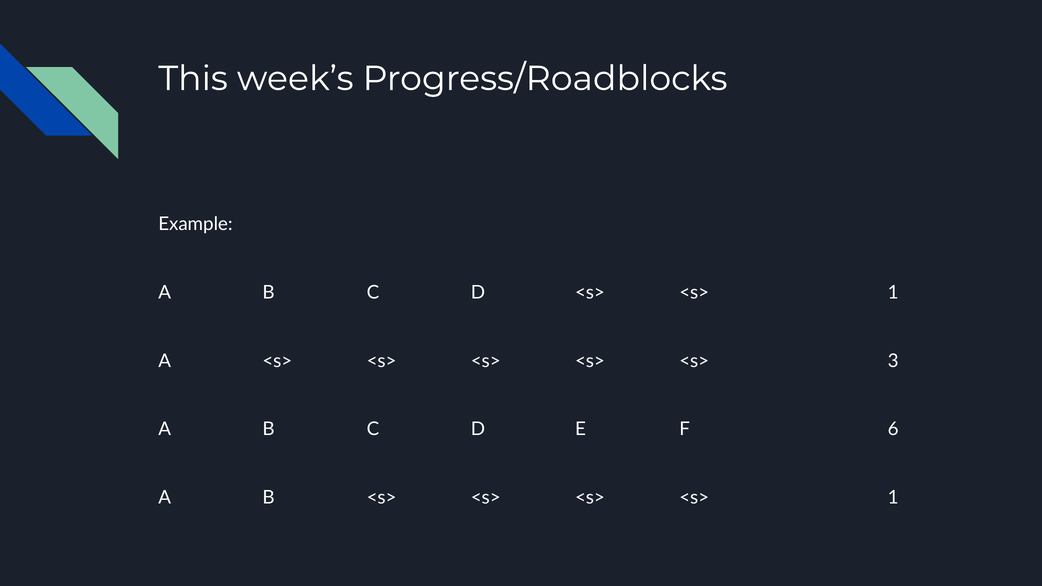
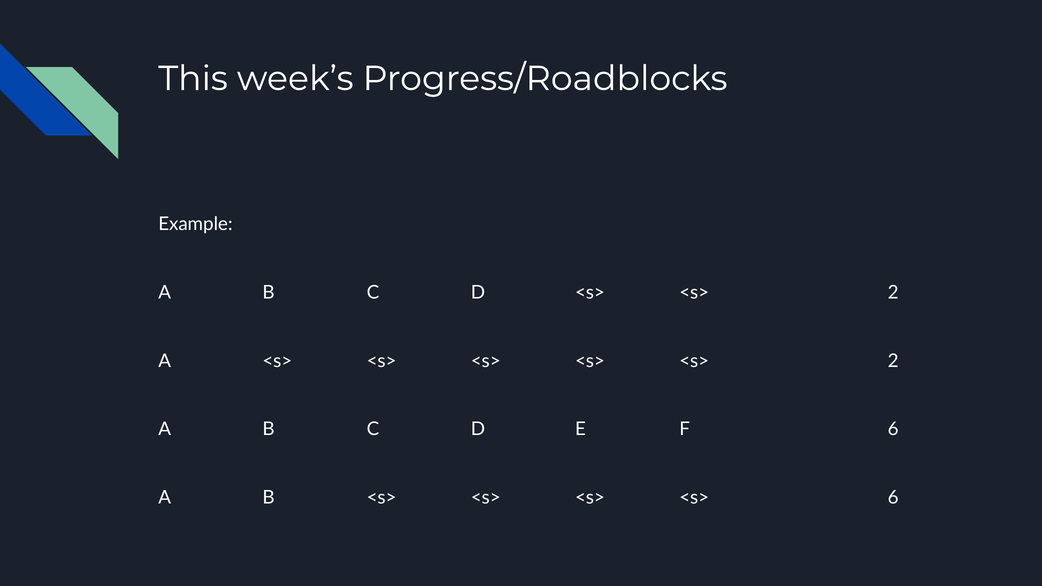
D <s> <s> 1: 1 -> 2 (893, 293)
<s> <s> <s> 3: 3 -> 2 (893, 361)
<s> <s> <s> 1: 1 -> 6 (893, 498)
